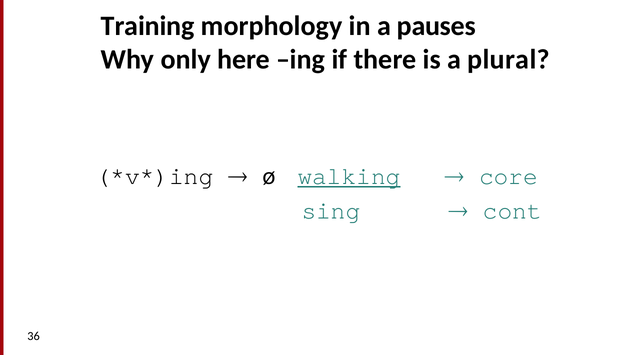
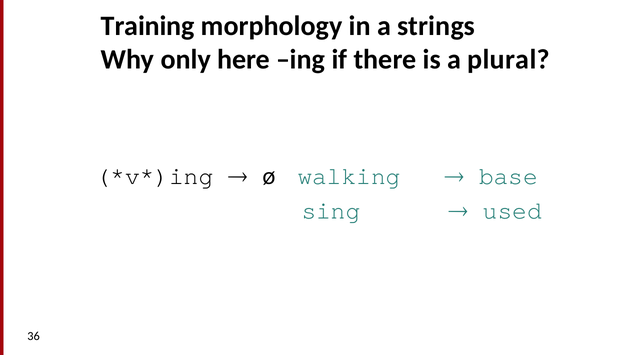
pauses: pauses -> strings (436, 26)
walking underline: present -> none (349, 176)
core: core -> base (508, 176)
cont: cont -> used (512, 210)
